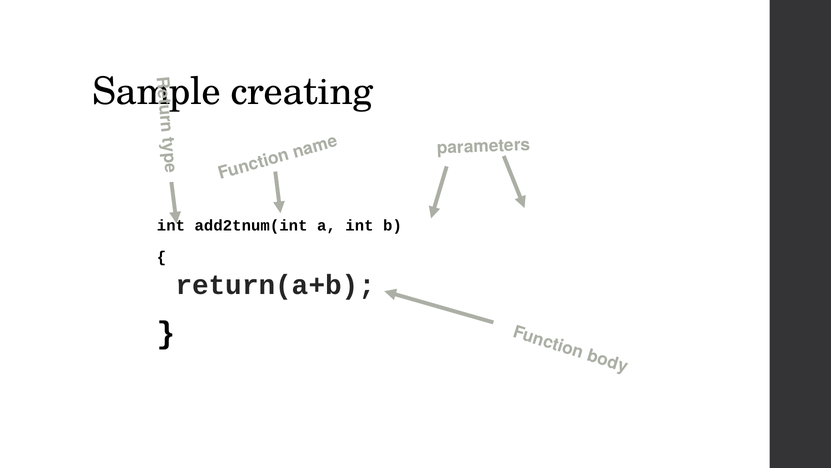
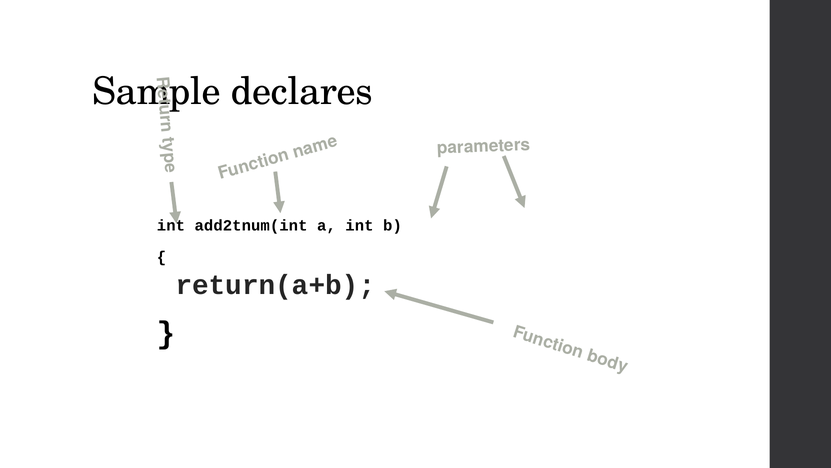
creating: creating -> declares (302, 91)
